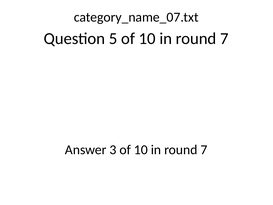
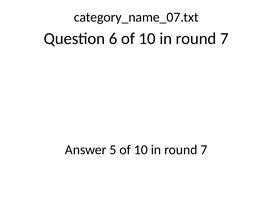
5: 5 -> 6 (113, 39)
3: 3 -> 5 (113, 150)
